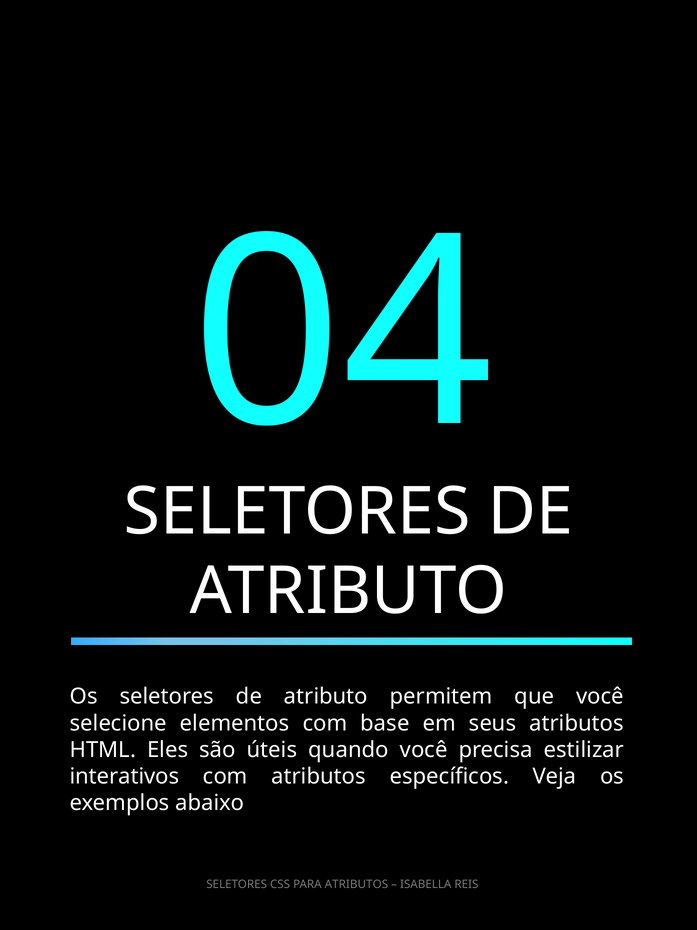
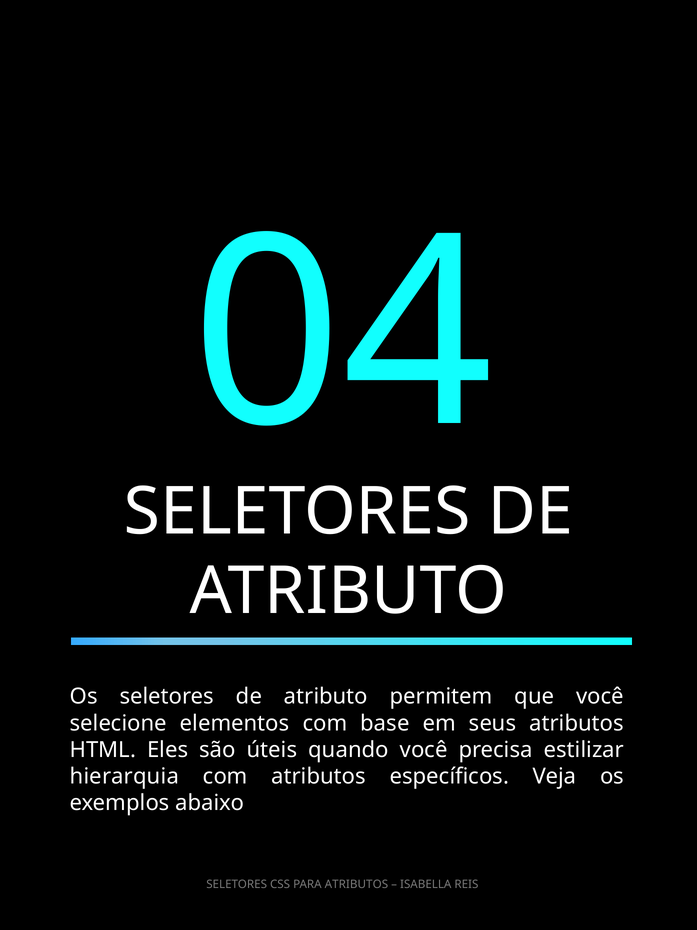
interativos: interativos -> hierarquia (124, 776)
